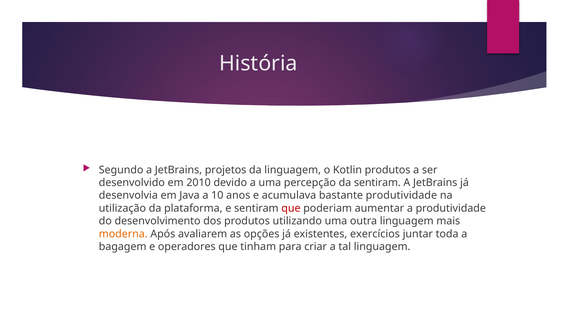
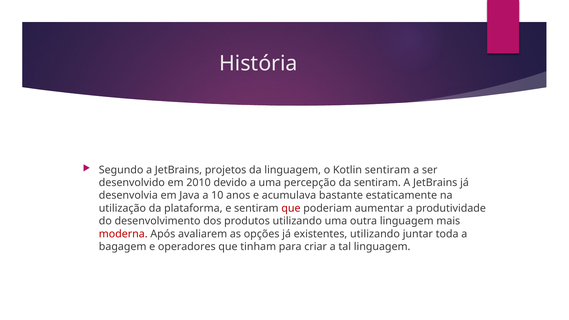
Kotlin produtos: produtos -> sentiram (387, 170)
bastante produtividade: produtividade -> estaticamente (401, 196)
moderna colour: orange -> red (123, 234)
existentes exercícios: exercícios -> utilizando (375, 234)
